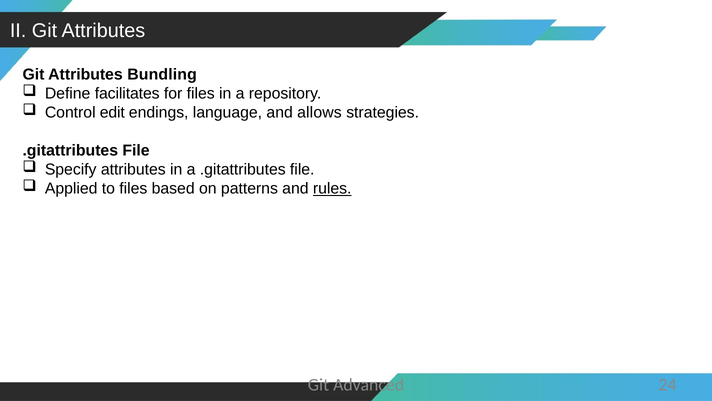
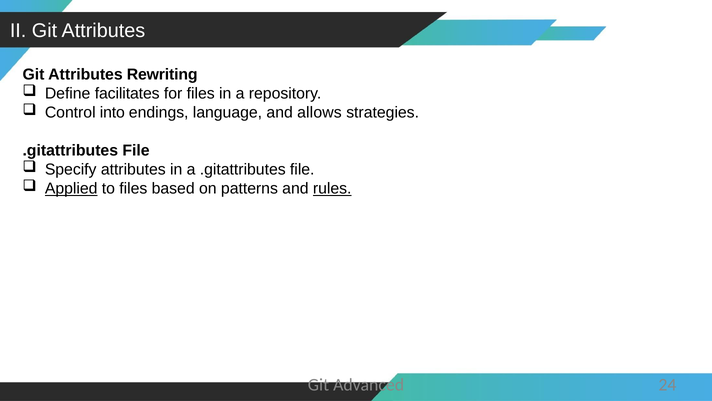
Bundling: Bundling -> Rewriting (162, 74)
edit: edit -> into (112, 112)
Applied underline: none -> present (71, 188)
